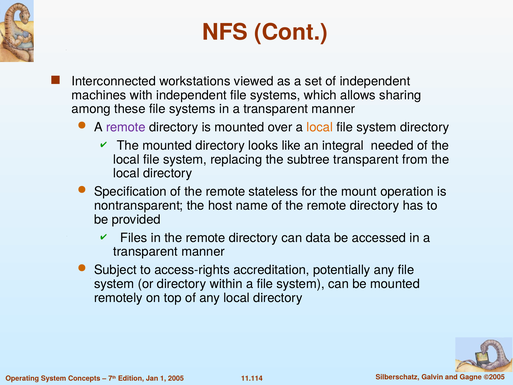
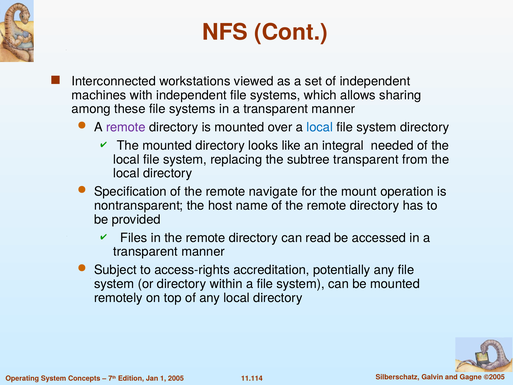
local colour: orange -> blue (320, 127)
stateless: stateless -> navigate (273, 192)
data: data -> read (318, 238)
